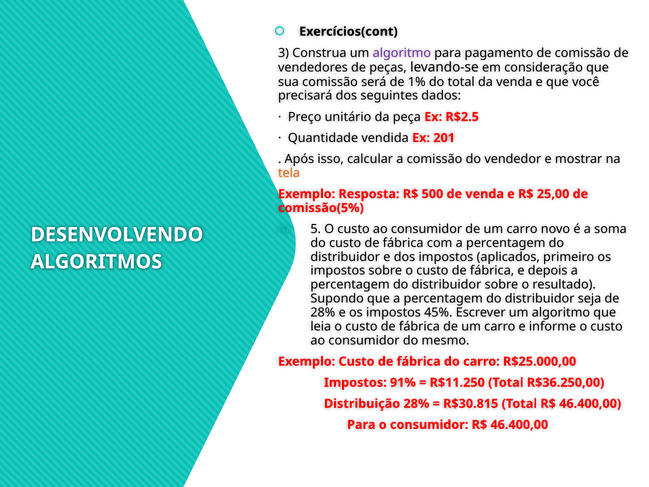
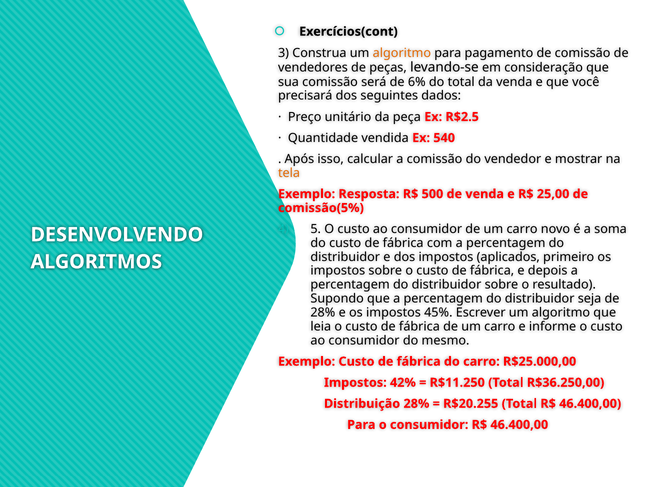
algoritmo colour: purple -> orange (402, 53)
1%: 1% -> 6% (417, 82)
201: 201 -> 540 (444, 138)
91%: 91% -> 42% (403, 382)
R$30.815: R$30.815 -> R$20.255 (471, 403)
